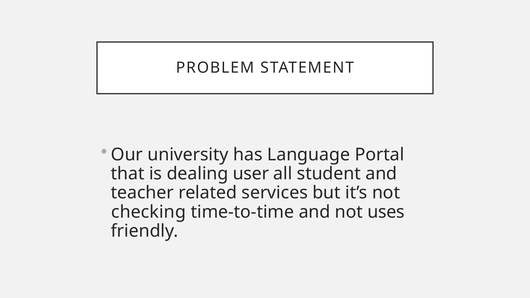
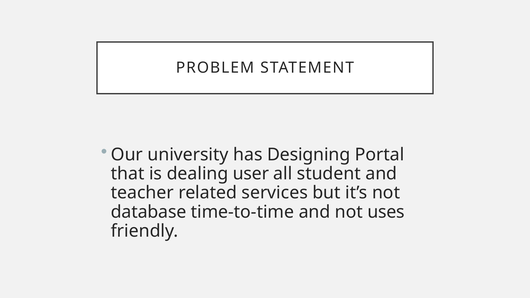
Language: Language -> Designing (309, 155)
checking: checking -> database (149, 212)
